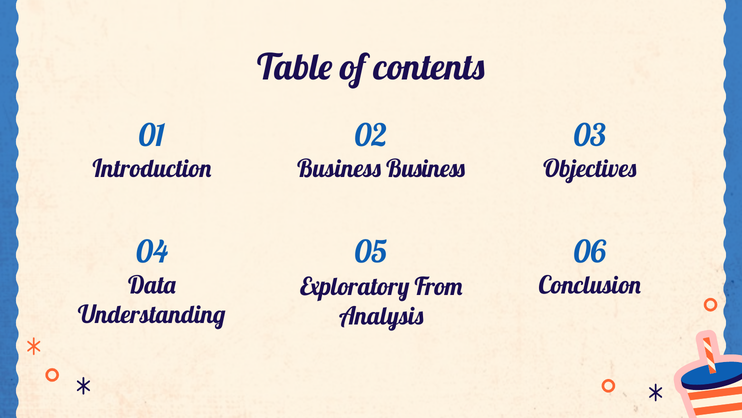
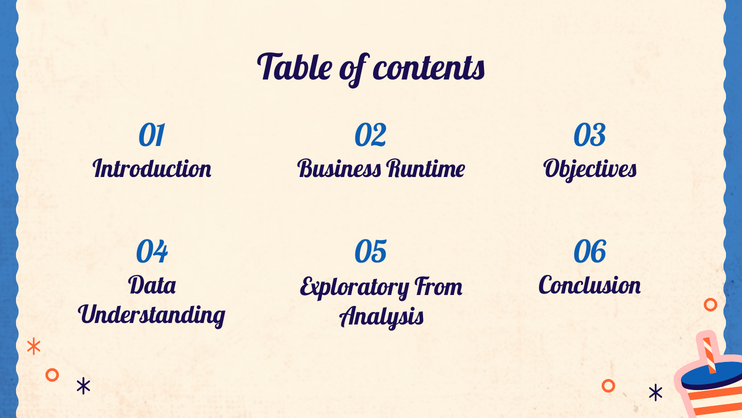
Business Business: Business -> Runtime (426, 169)
